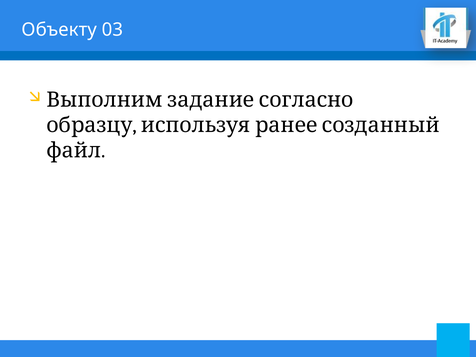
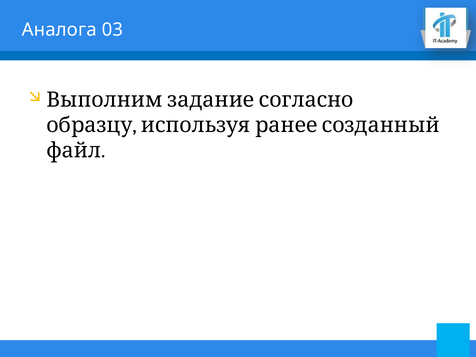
Объекту: Объекту -> Аналога (59, 30)
